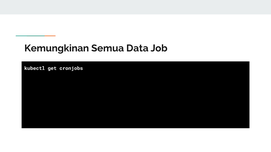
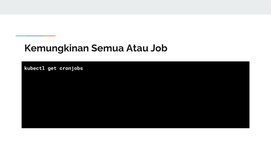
Data: Data -> Atau (137, 48)
